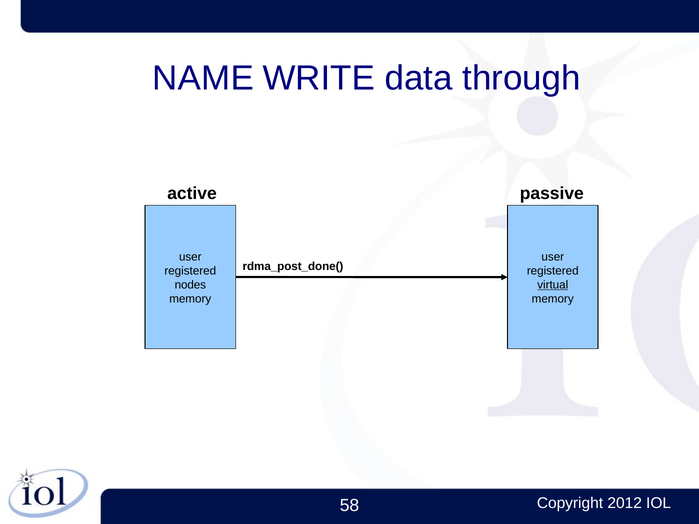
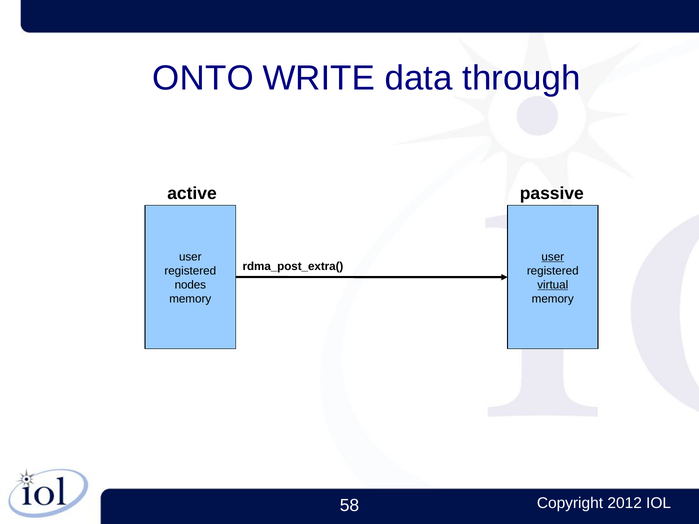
NAME: NAME -> ONTO (203, 78)
user underline: none -> present (553, 257)
rdma_post_done(: rdma_post_done( -> rdma_post_extra( (293, 267)
